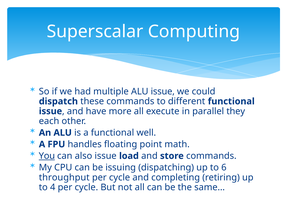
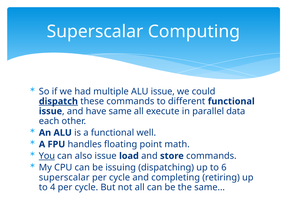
dispatch underline: none -> present (58, 101)
have more: more -> same (120, 111)
they: they -> data (236, 111)
throughput: throughput -> superscalar (64, 178)
